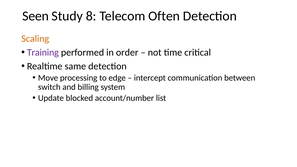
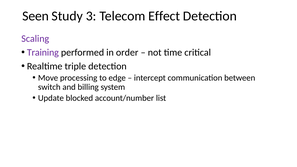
8: 8 -> 3 (91, 16)
Often: Often -> Effect (164, 16)
Scaling colour: orange -> purple (35, 39)
same: same -> triple (75, 66)
